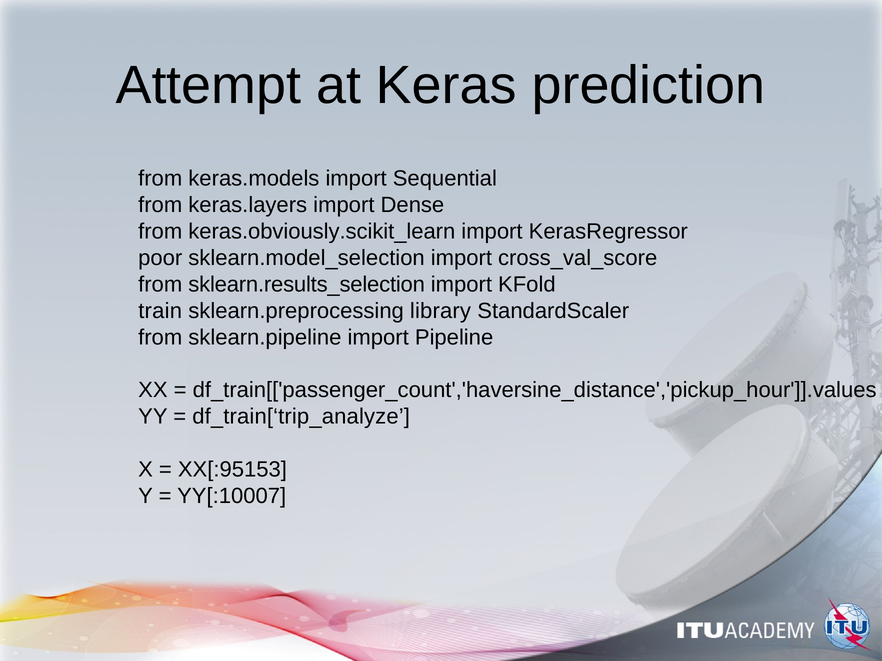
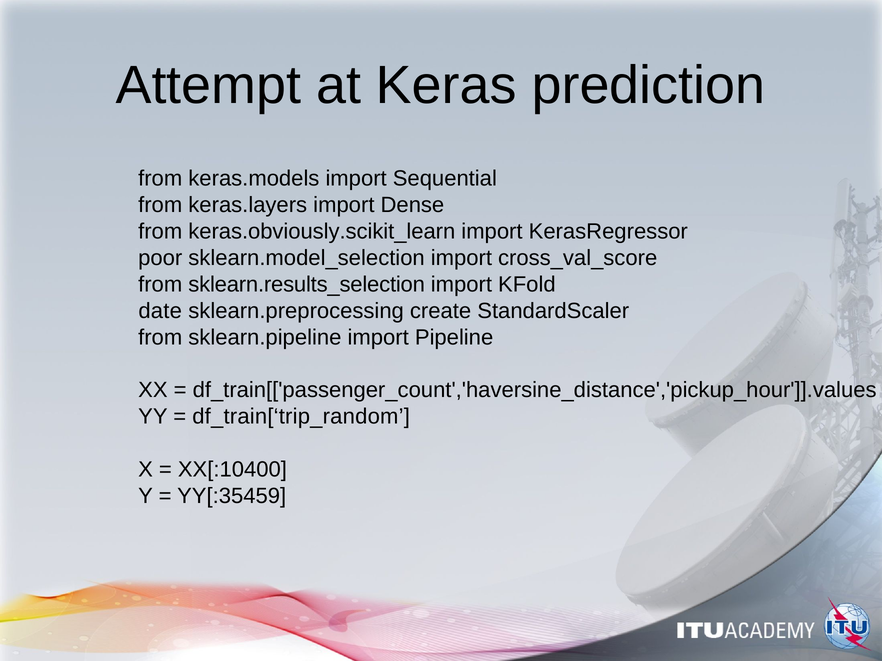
train: train -> date (160, 311)
library: library -> create (441, 311)
df_train[‘trip_analyze: df_train[‘trip_analyze -> df_train[‘trip_random (301, 417)
XX[:95153: XX[:95153 -> XX[:10400 (232, 470)
YY[:10007: YY[:10007 -> YY[:35459 (232, 496)
